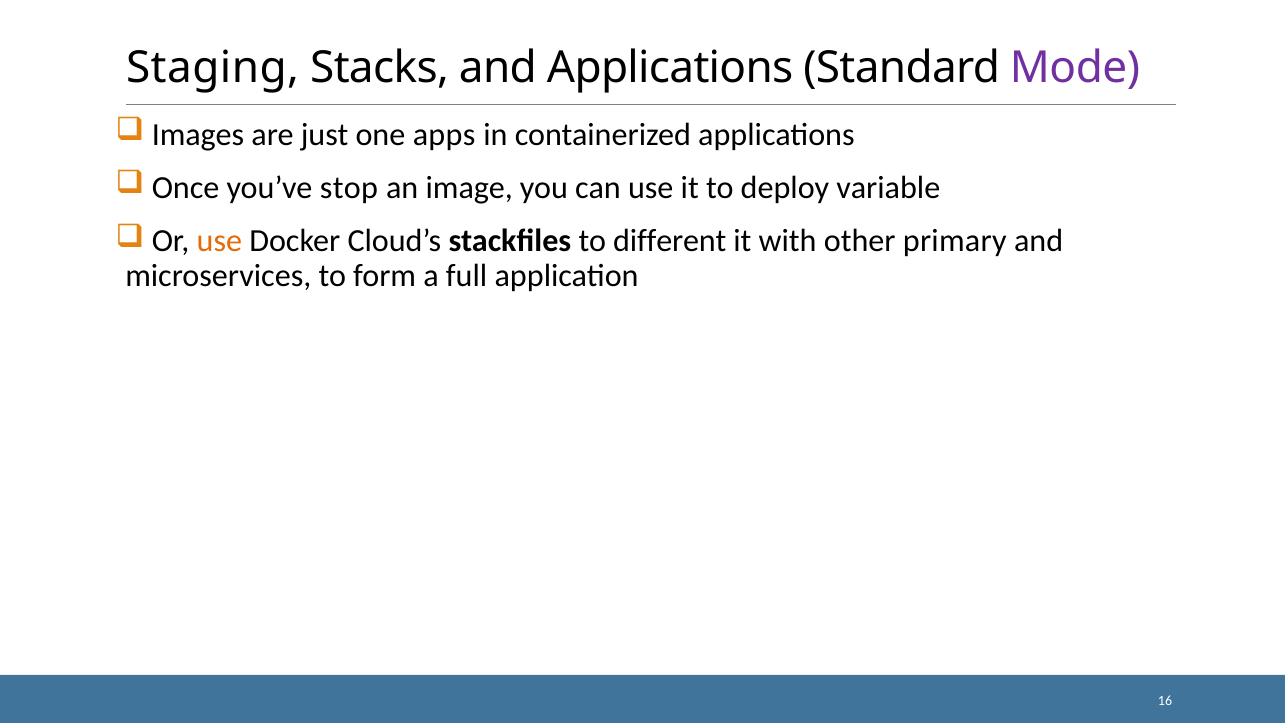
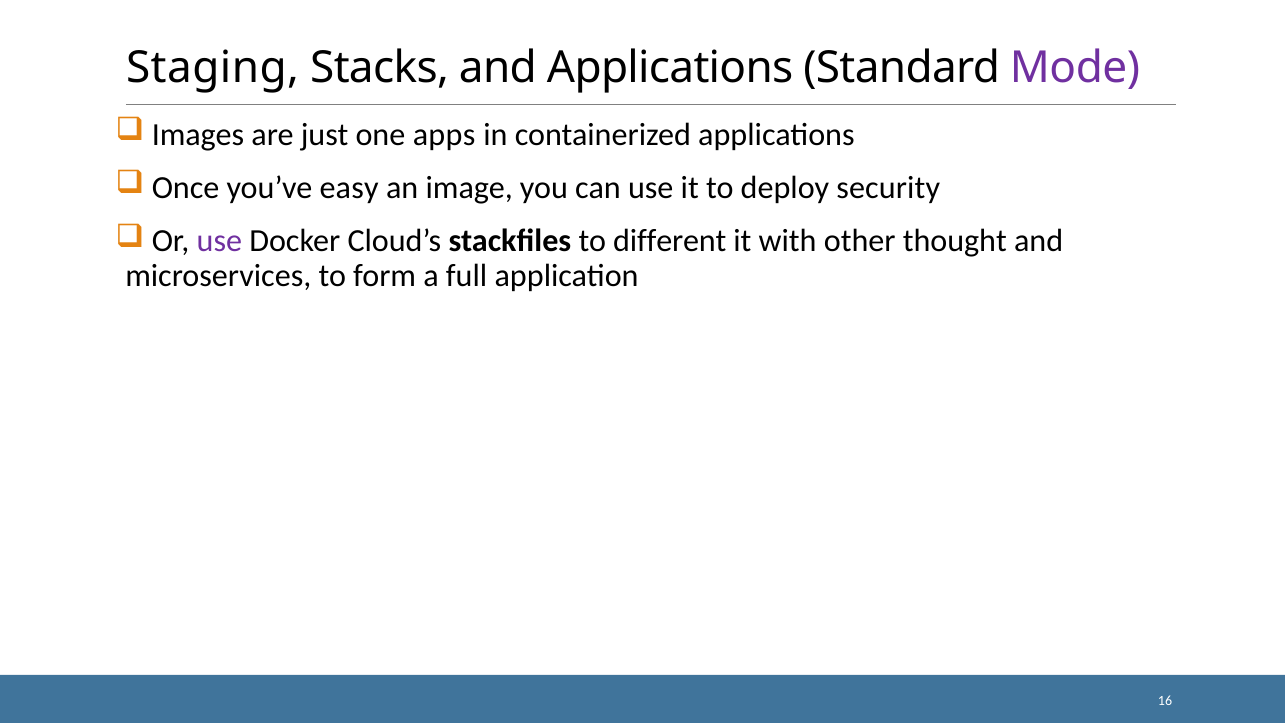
stop: stop -> easy (349, 188)
variable: variable -> security (888, 188)
use colour: orange -> purple (219, 241)
primary: primary -> thought (955, 241)
